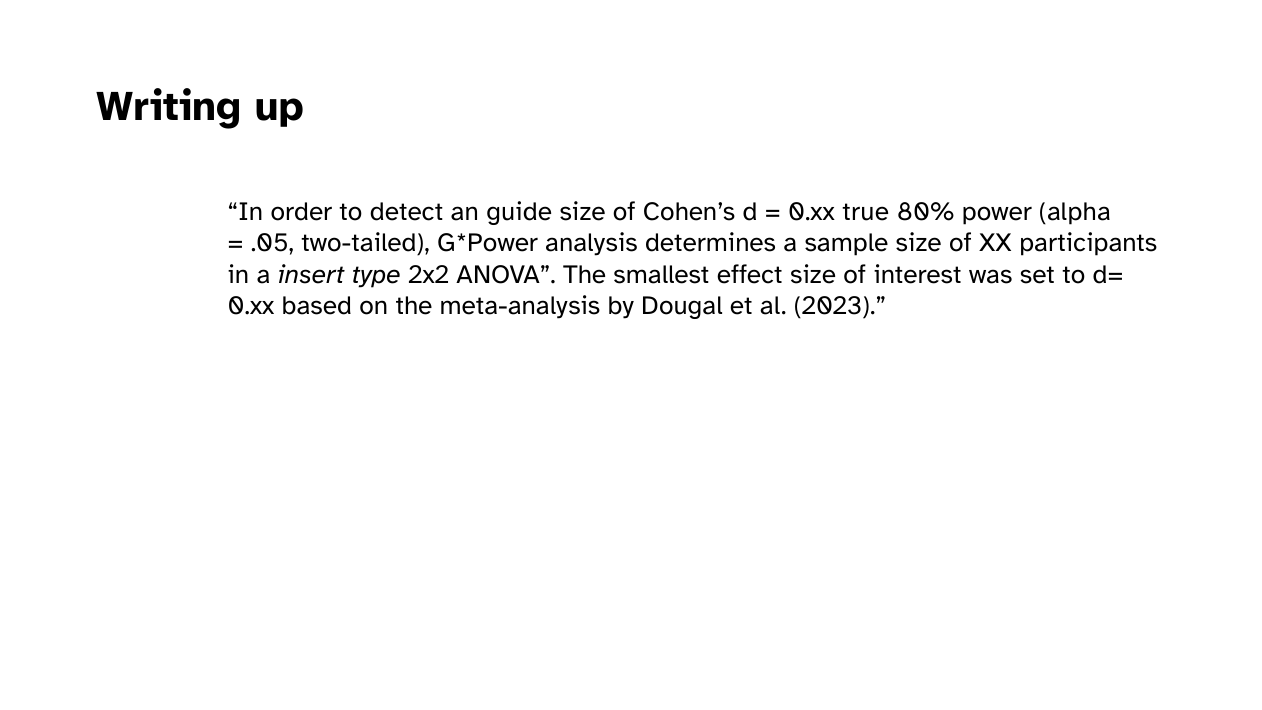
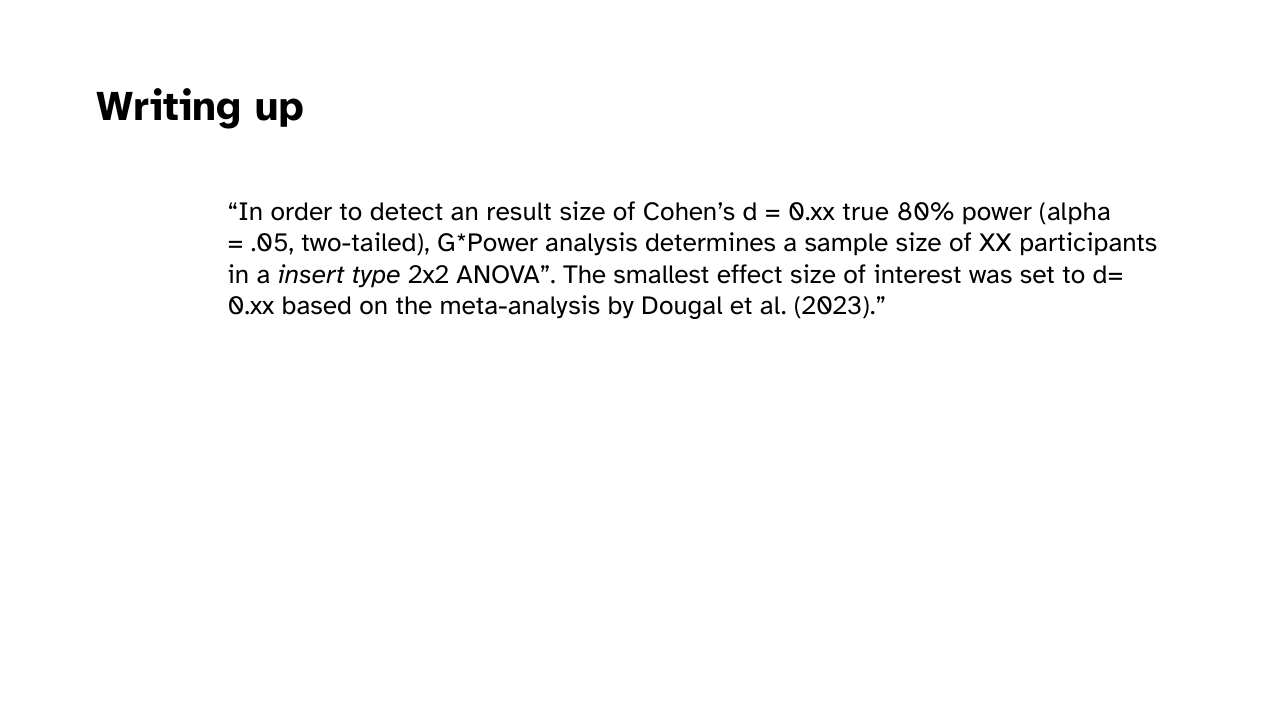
guide: guide -> result (519, 211)
